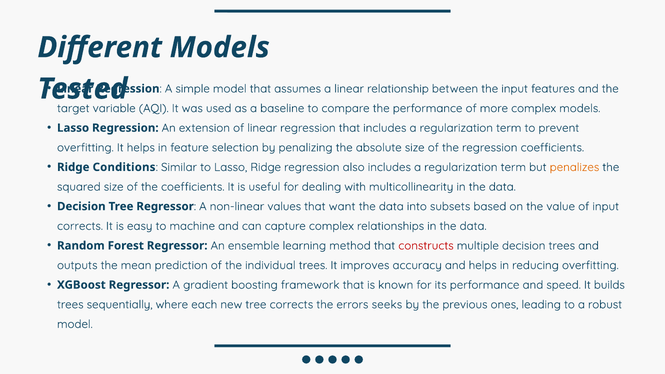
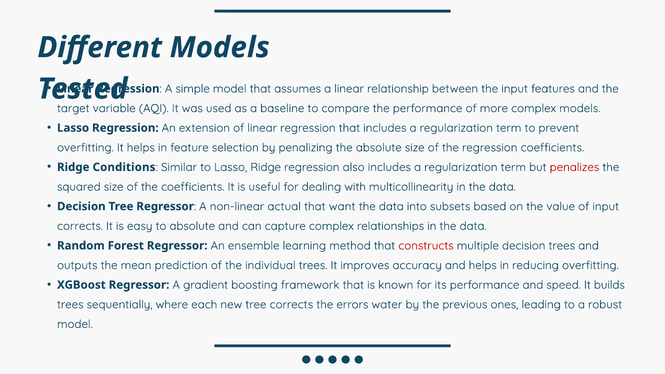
penalizes colour: orange -> red (574, 167)
values: values -> actual (284, 206)
to machine: machine -> absolute (192, 226)
seeks: seeks -> water (387, 305)
